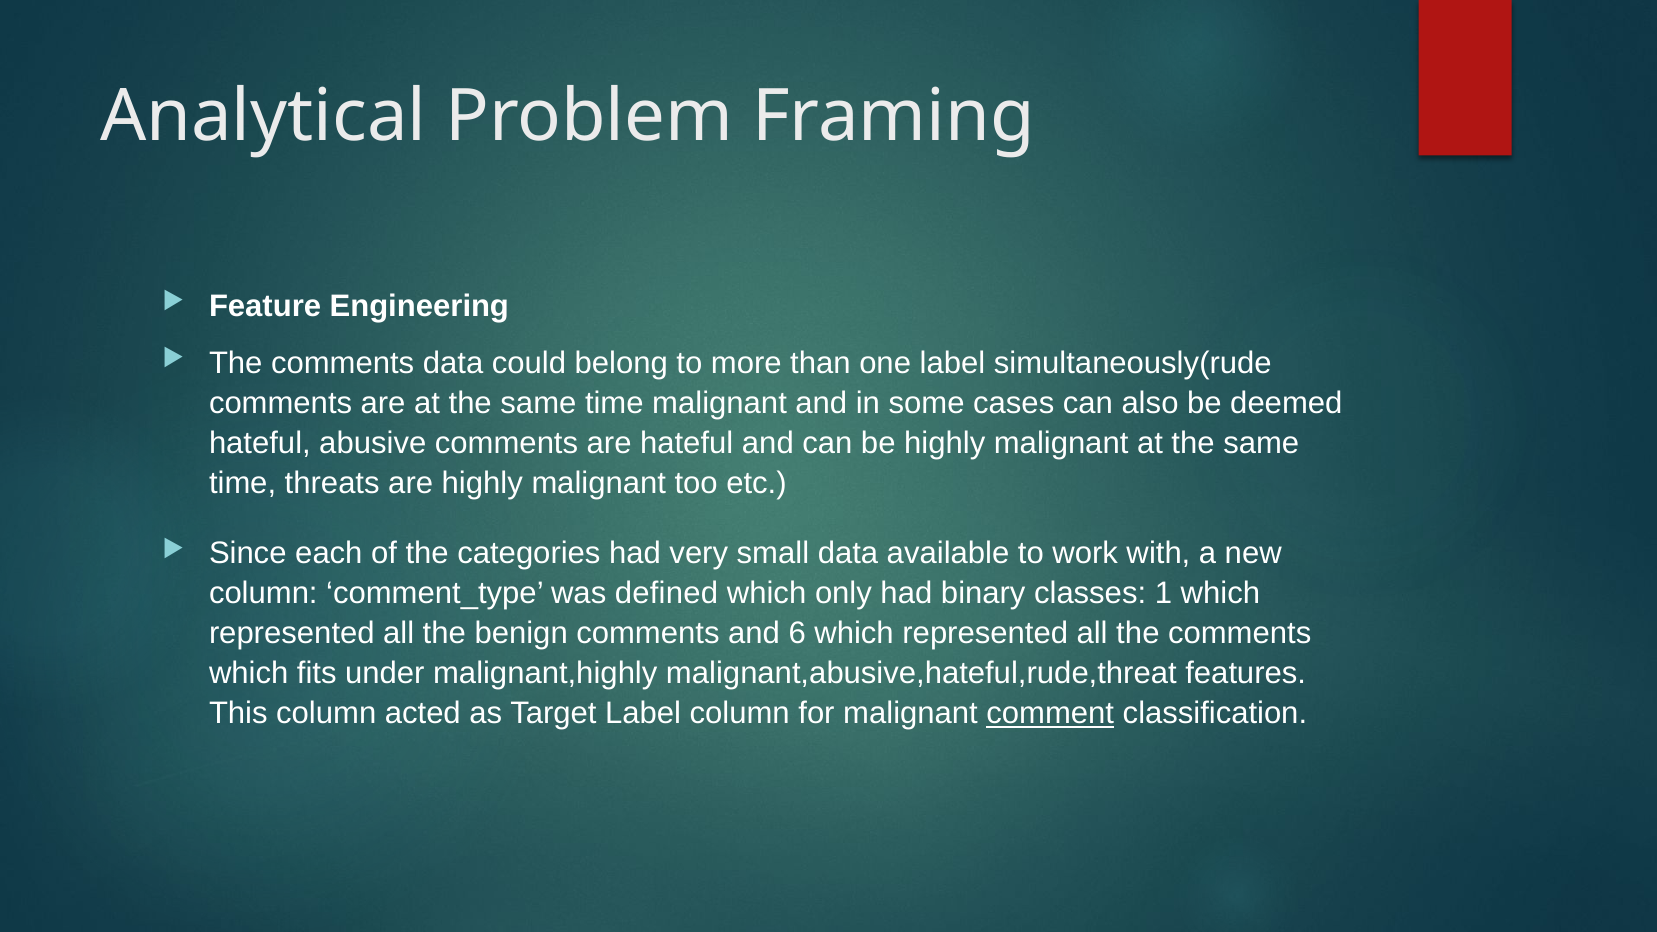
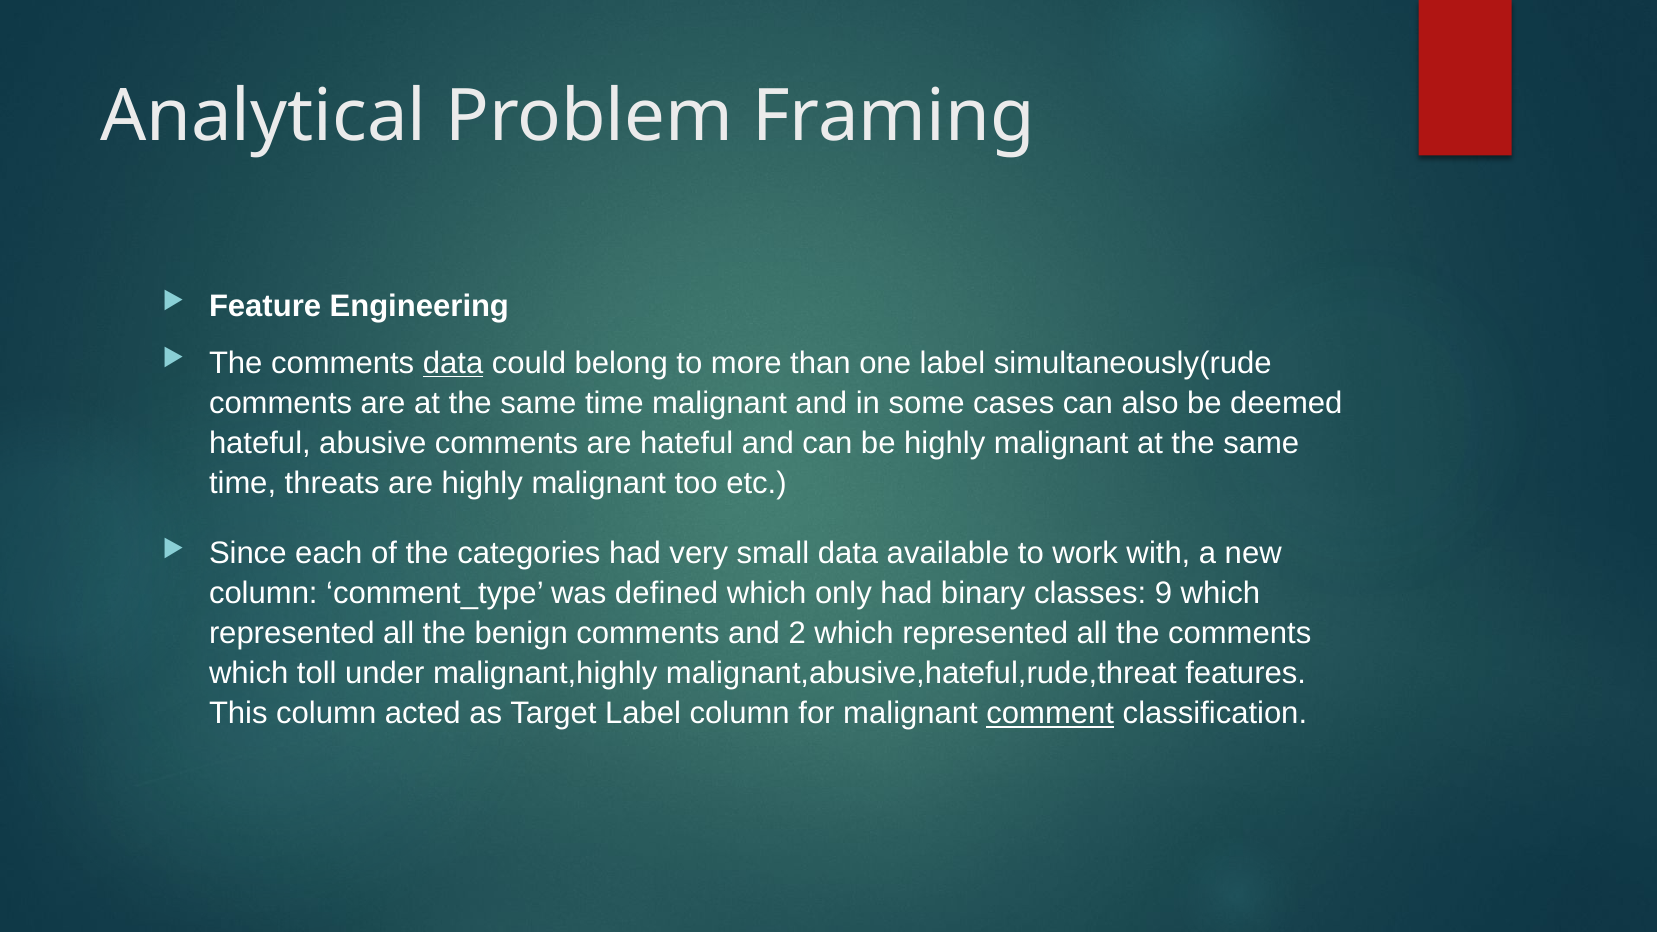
data underline: none -> present (453, 363)
1: 1 -> 9 (1163, 594)
6: 6 -> 2 (797, 634)
fits: fits -> toll (317, 673)
